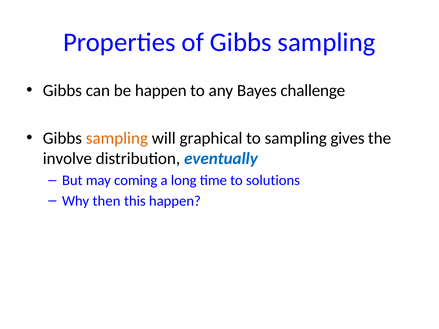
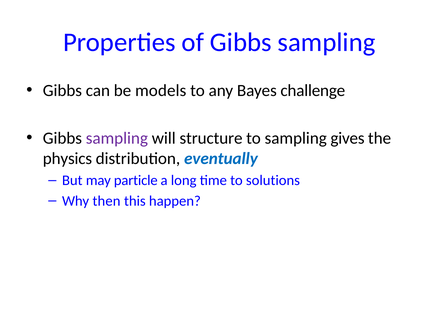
be happen: happen -> models (161, 90)
sampling colour: orange -> purple (117, 138)
graphical: graphical -> structure (211, 138)
involve: involve -> physics (67, 159)
coming: coming -> particle (136, 181)
